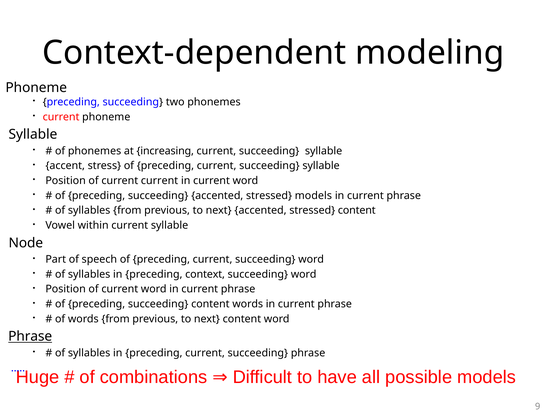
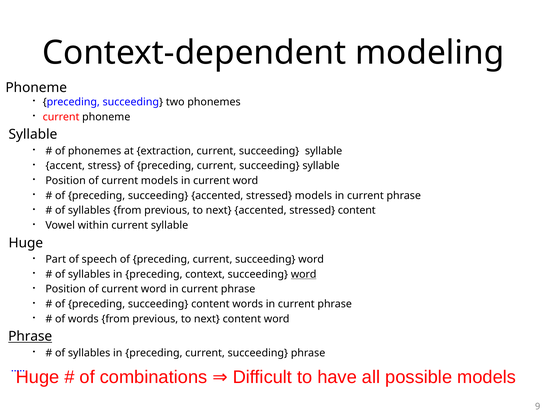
increasing: increasing -> extraction (165, 151)
current current: current -> models (160, 181)
Node: Node -> Huge (26, 243)
word underline: none -> present (304, 274)
